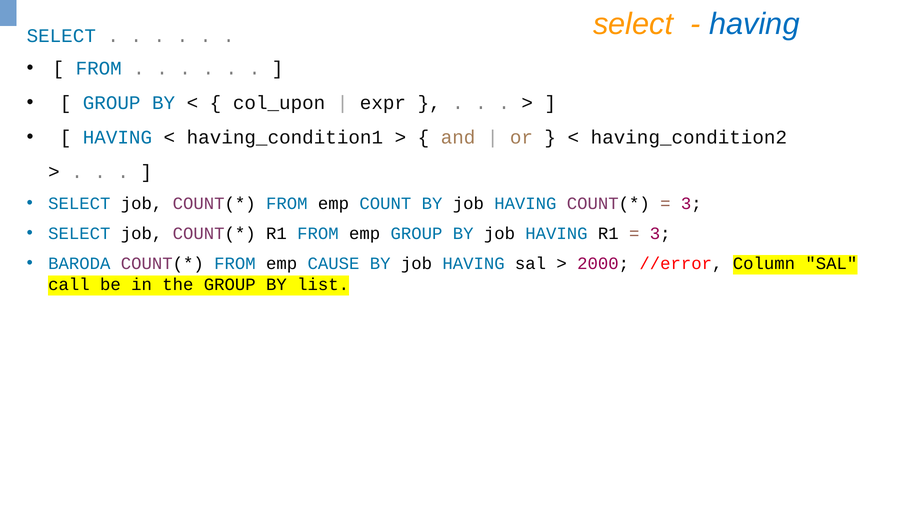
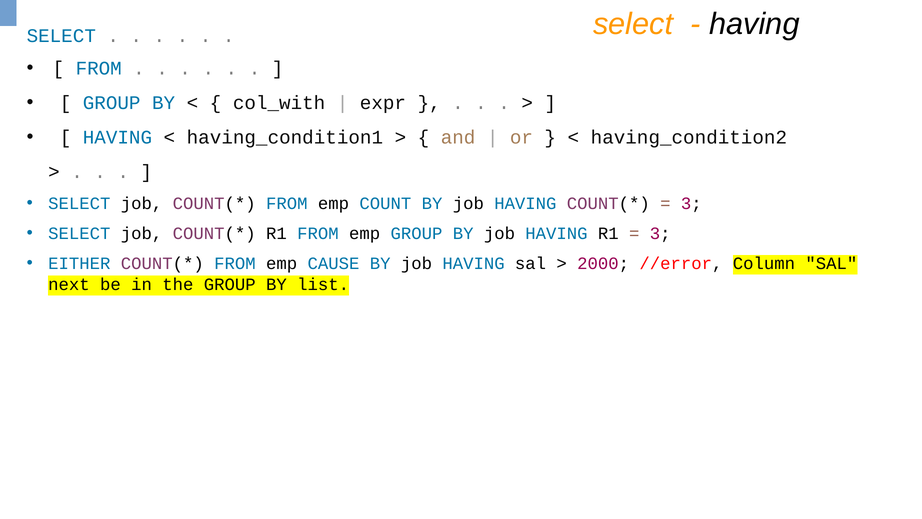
having colour: blue -> black (754, 24)
col_upon: col_upon -> col_with (279, 103)
BARODA: BARODA -> EITHER (79, 263)
call: call -> next (69, 284)
